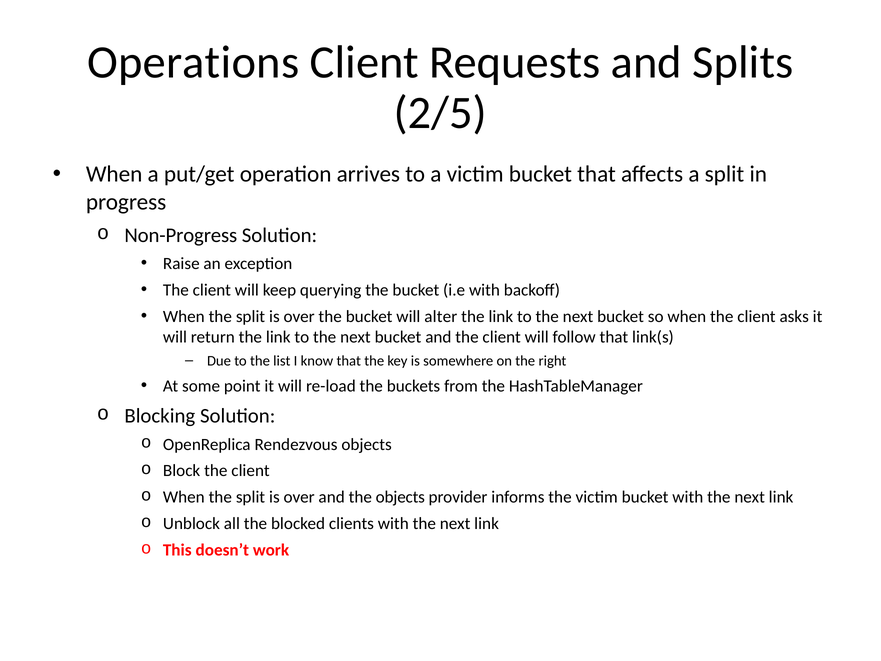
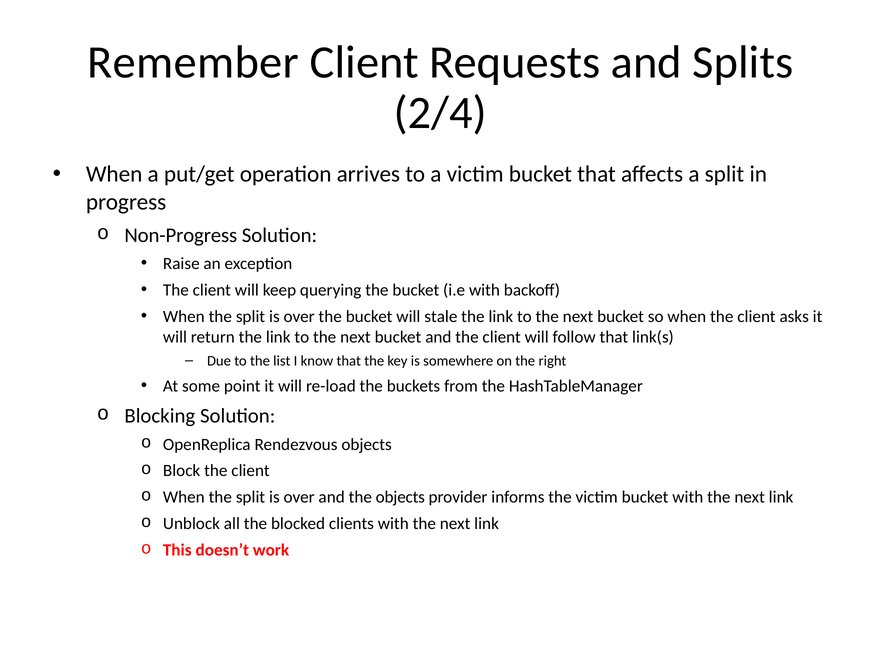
Operations: Operations -> Remember (193, 62)
2/5: 2/5 -> 2/4 (440, 113)
alter: alter -> stale (441, 316)
